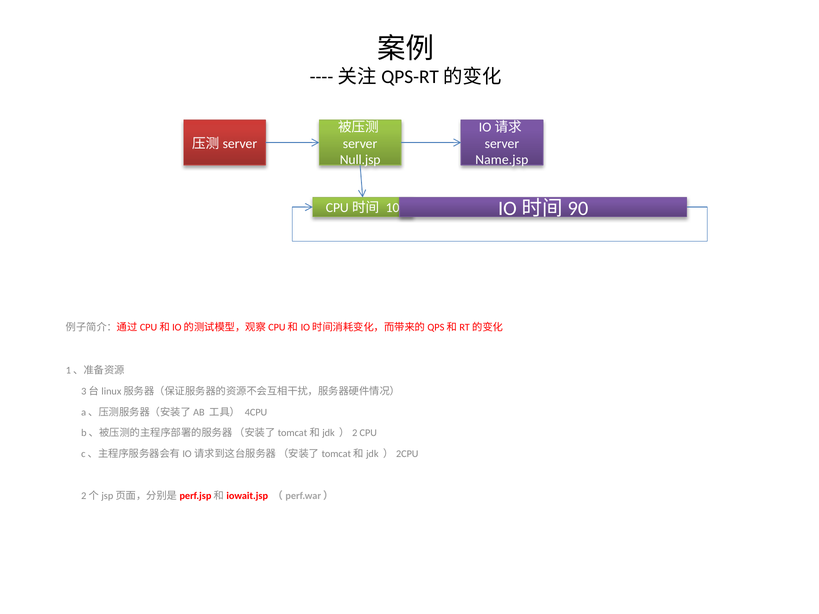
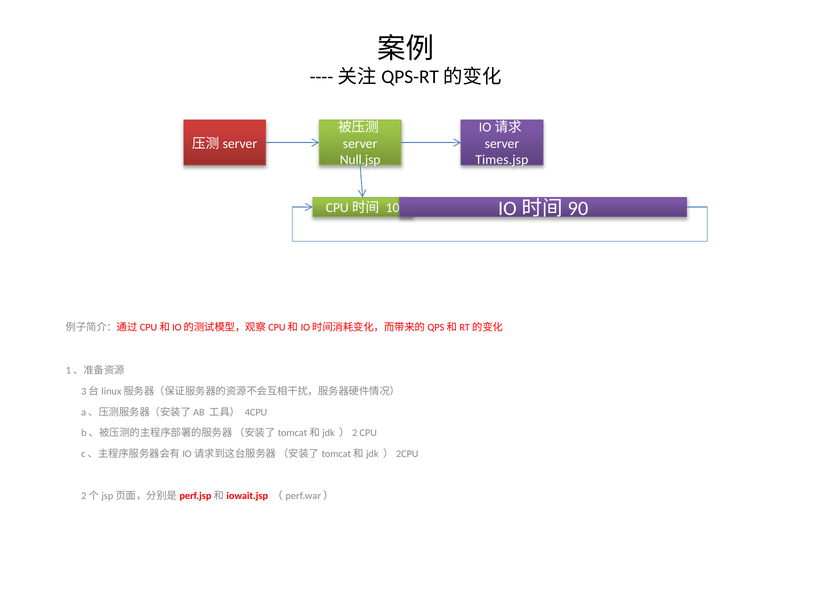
Name.jsp: Name.jsp -> Times.jsp (502, 160)
